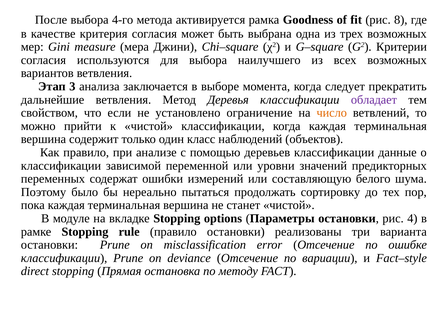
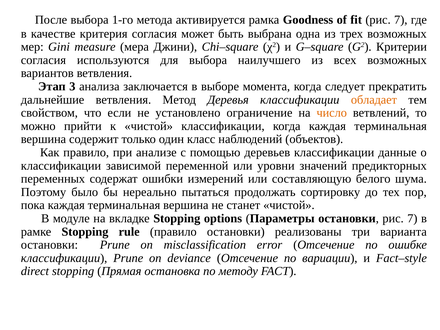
4-го: 4-го -> 1-го (123, 20)
fit рис 8: 8 -> 7 (401, 20)
обладает colour: purple -> orange (374, 100)
остановки рис 4: 4 -> 7 (412, 218)
